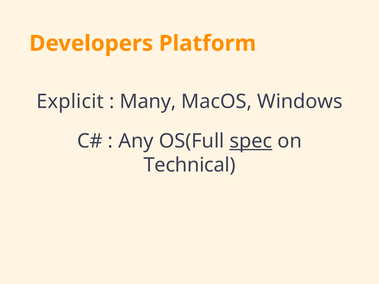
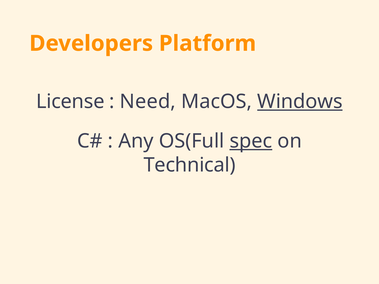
Explicit: Explicit -> License (70, 102)
Many: Many -> Need (148, 102)
Windows underline: none -> present (300, 102)
